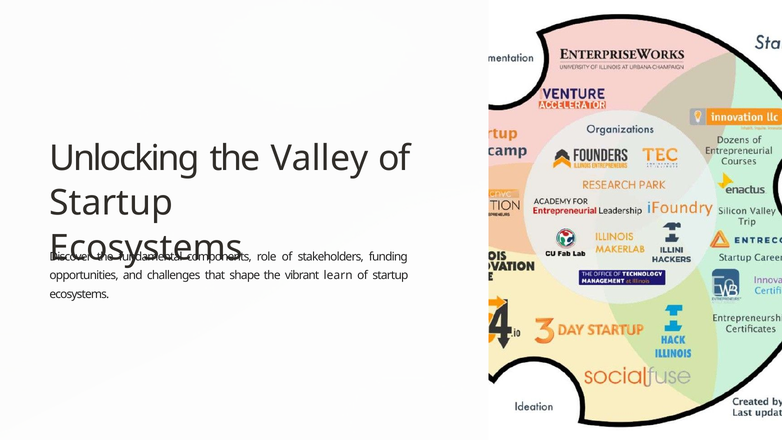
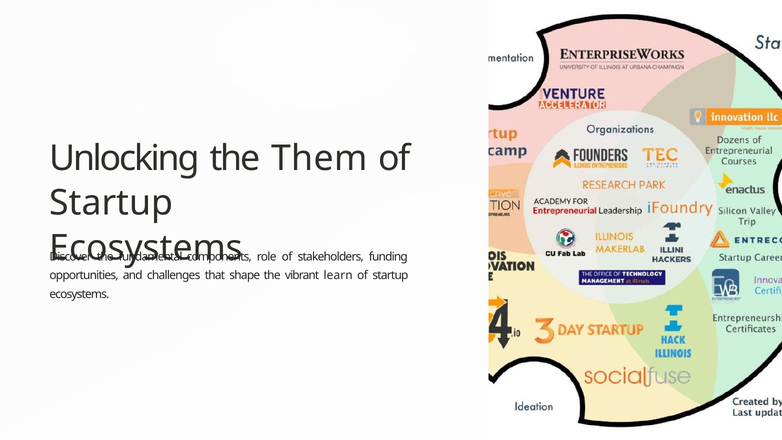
Valley: Valley -> Them (319, 158)
